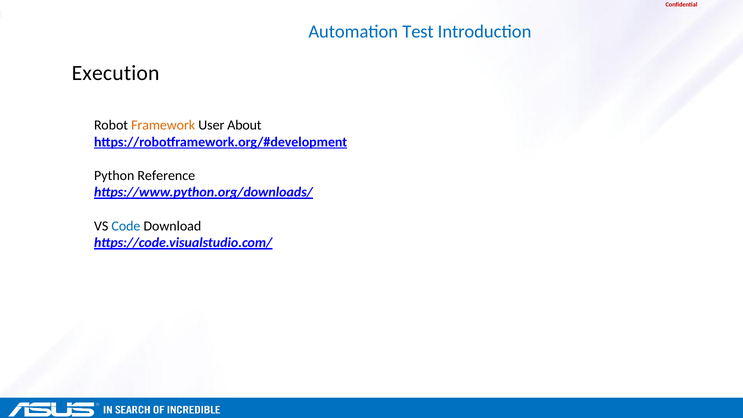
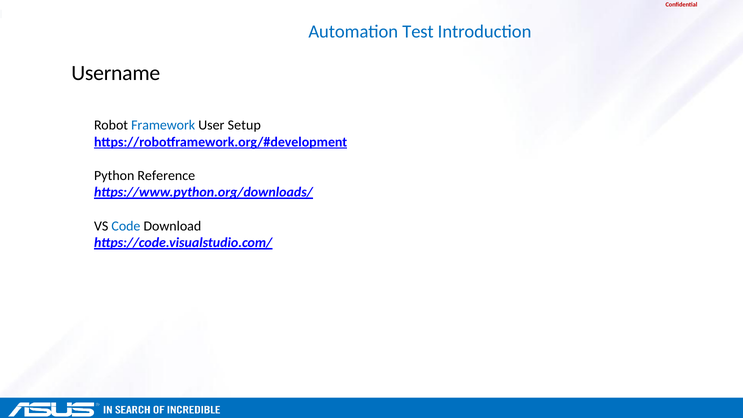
Execution: Execution -> Username (116, 73)
Framework colour: orange -> blue (163, 125)
About: About -> Setup (244, 125)
